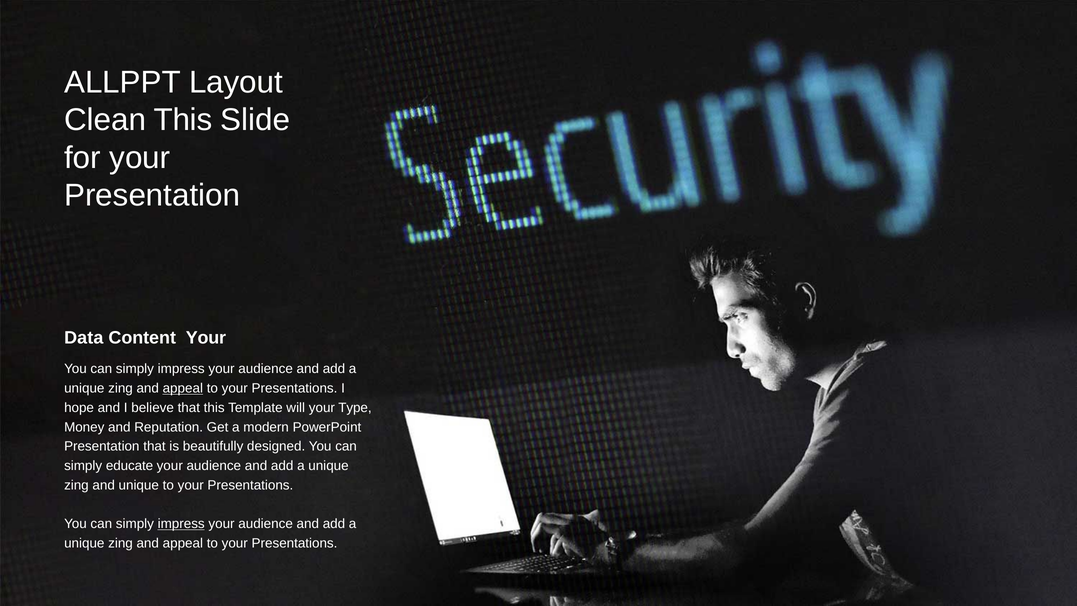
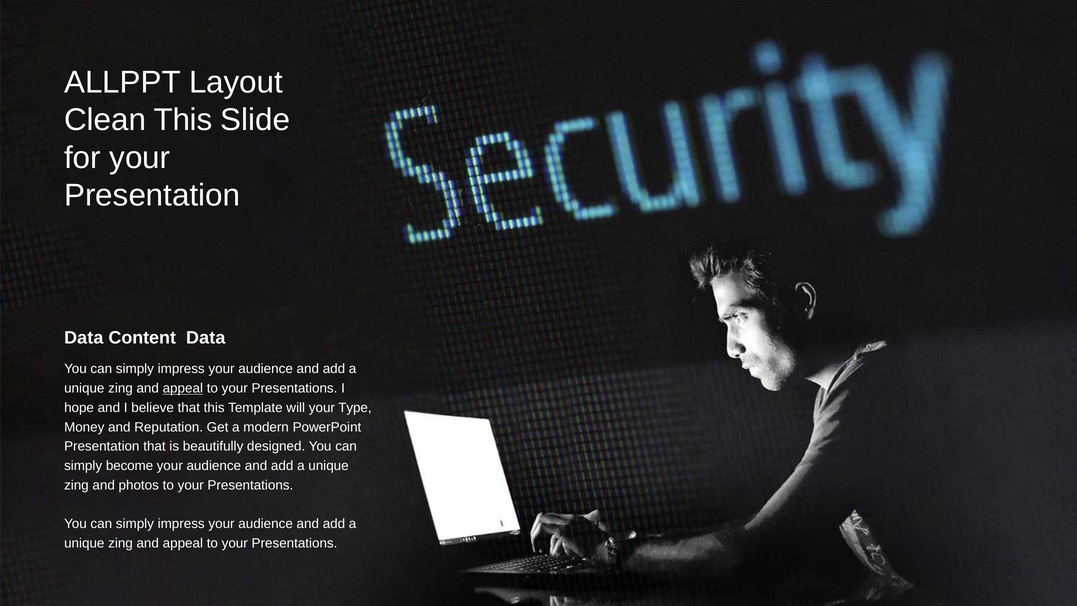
Content Your: Your -> Data (206, 338)
educate: educate -> become (130, 466)
and unique: unique -> photos (139, 485)
impress underline: present -> none (181, 524)
